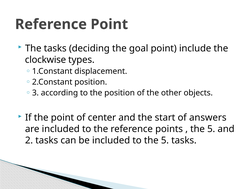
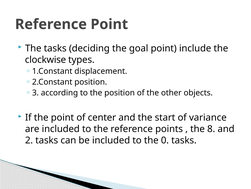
answers: answers -> variance (208, 117)
5: 5 -> 8 (211, 128)
to the 5: 5 -> 0 (165, 140)
